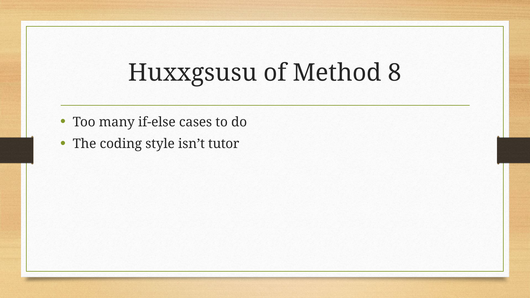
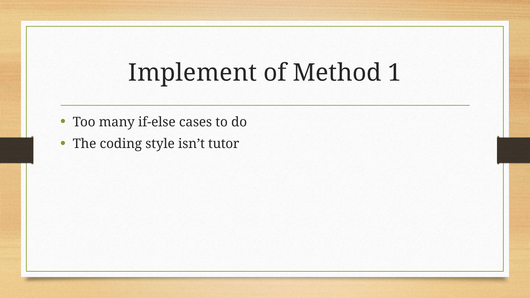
Huxxgsusu: Huxxgsusu -> Implement (193, 73)
8: 8 -> 1 (395, 73)
